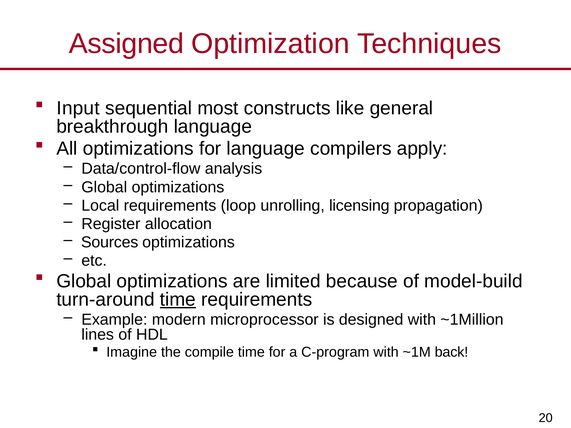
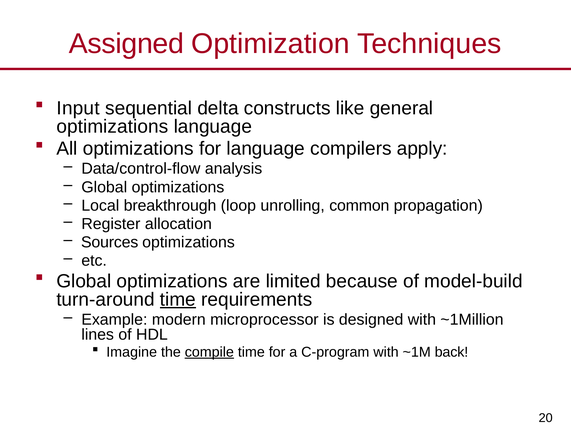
most: most -> delta (218, 108)
breakthrough: breakthrough -> optimizations (112, 127)
Local requirements: requirements -> breakthrough (170, 206)
licensing: licensing -> common (359, 206)
compile underline: none -> present (209, 352)
